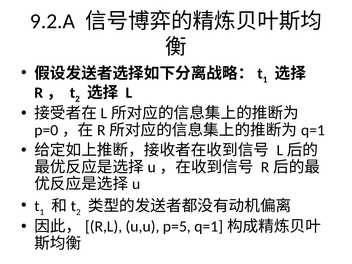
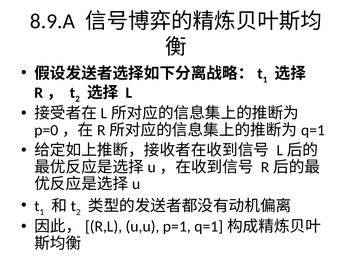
9.2.A: 9.2.A -> 8.9.A (53, 21)
p=5: p=5 -> p=1 (177, 226)
